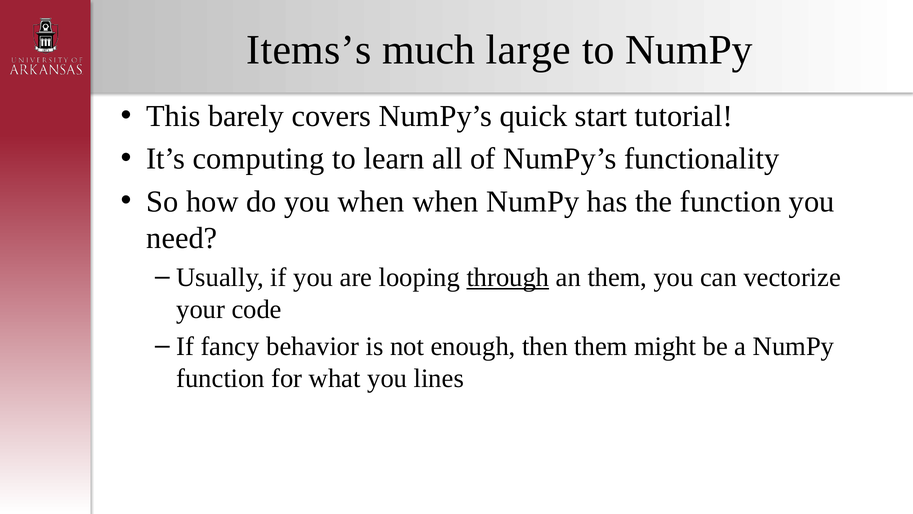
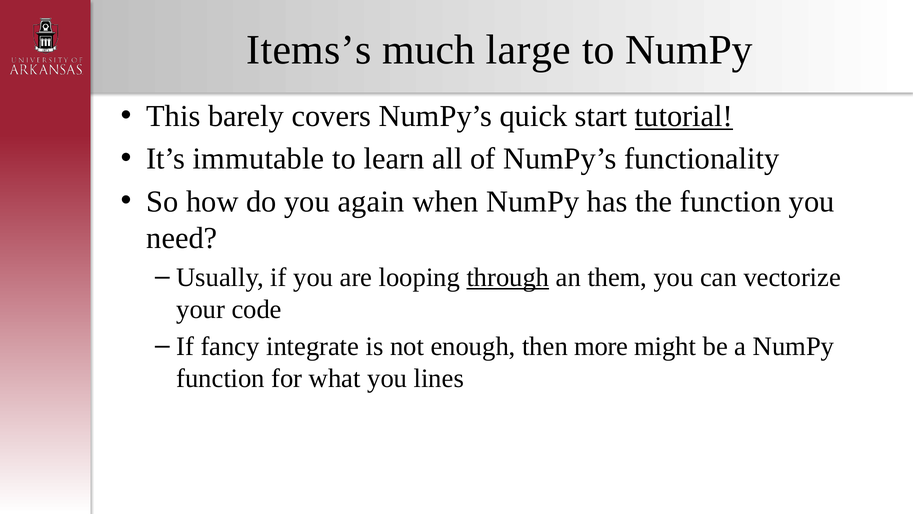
tutorial underline: none -> present (684, 116)
computing: computing -> immutable (259, 159)
you when: when -> again (371, 201)
behavior: behavior -> integrate (313, 346)
then them: them -> more (601, 346)
